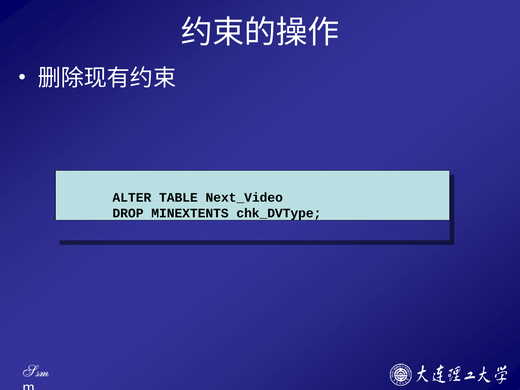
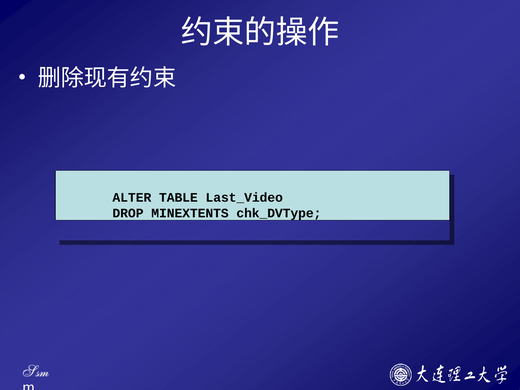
Next_Video: Next_Video -> Last_Video (244, 198)
